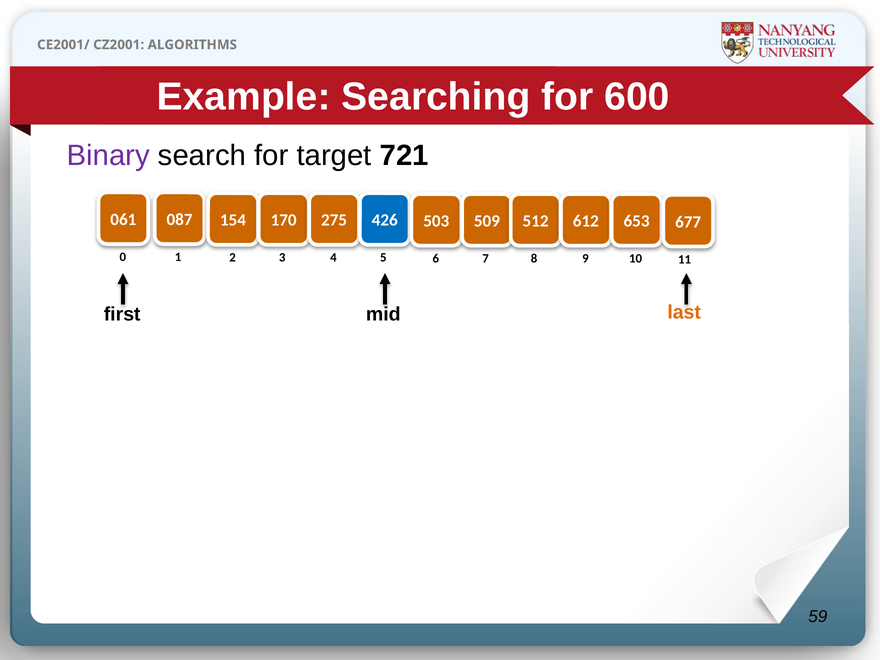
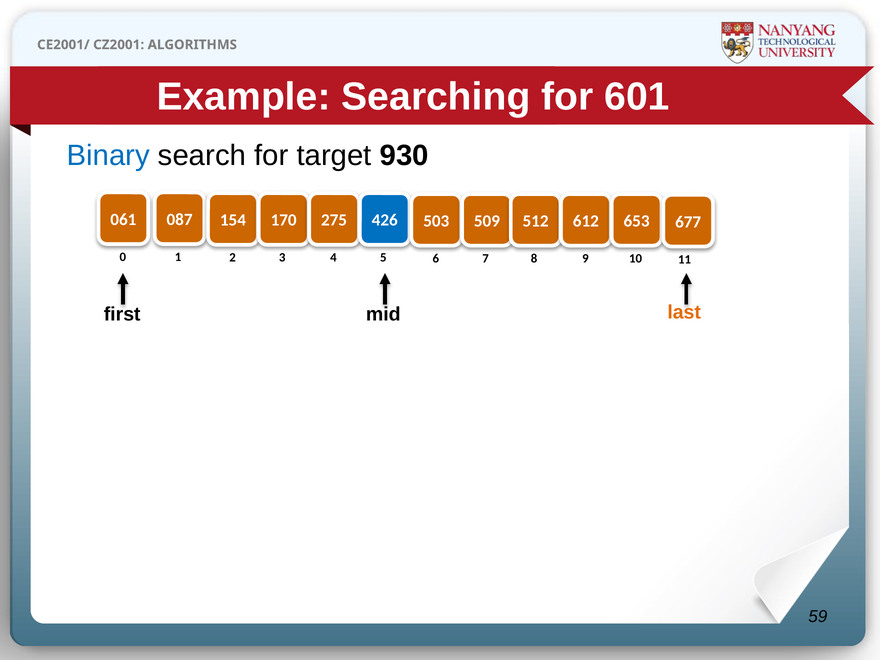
600: 600 -> 601 (637, 97)
Binary colour: purple -> blue (108, 156)
721: 721 -> 930 (404, 156)
